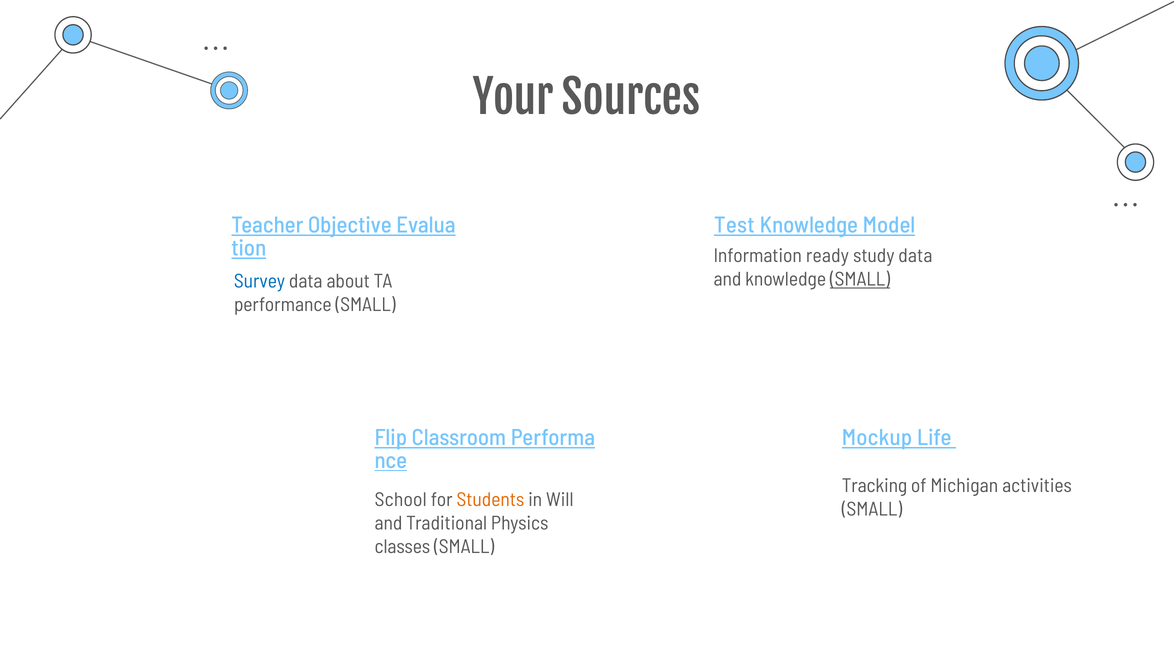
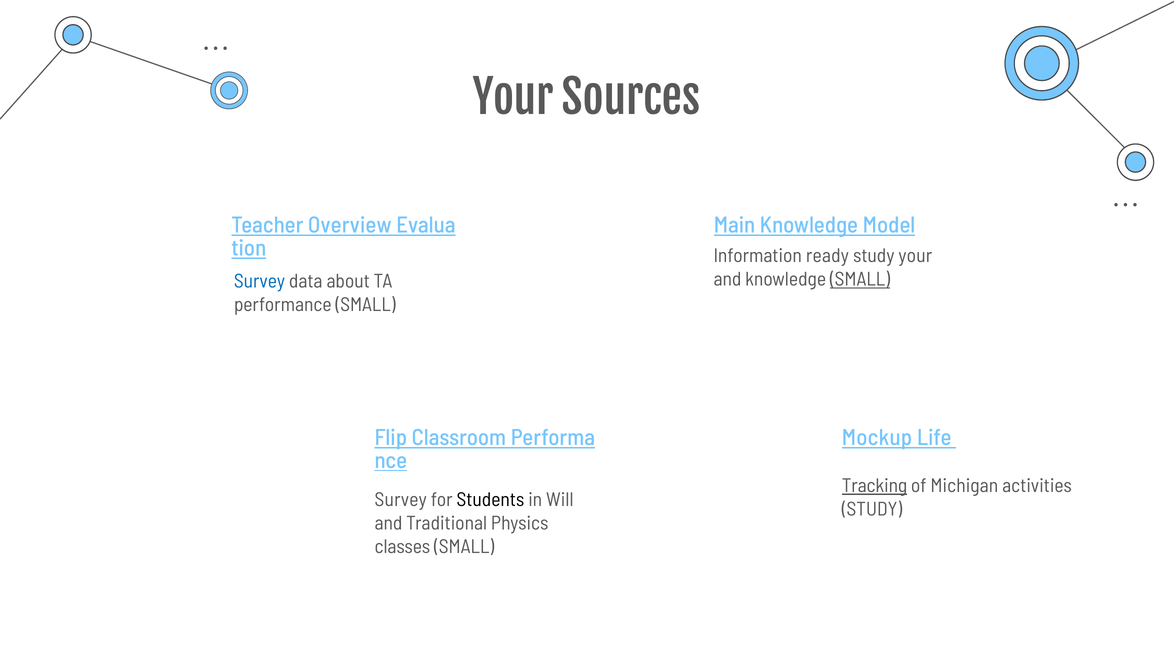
Objective: Objective -> Overview (350, 225)
Test: Test -> Main (734, 225)
study data: data -> your (915, 256)
Tracking underline: none -> present (875, 486)
School: School -> Survey (401, 500)
Students colour: orange -> black (490, 500)
SMALL: SMALL -> STUDY (872, 510)
